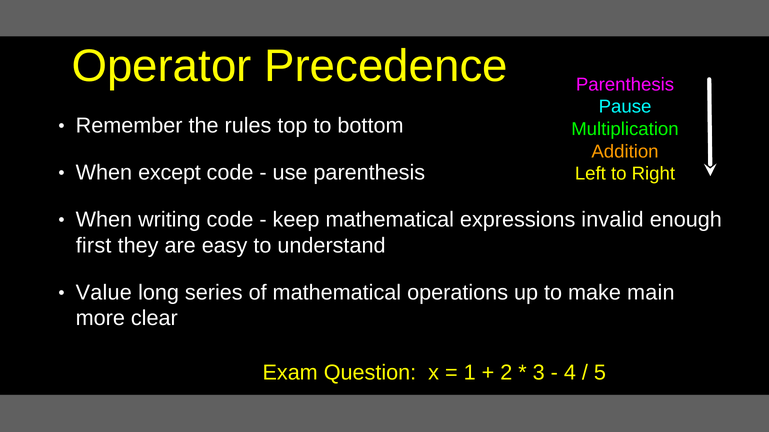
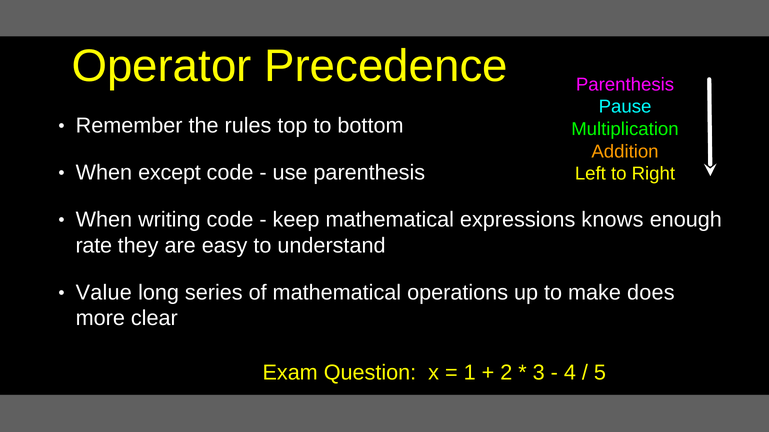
invalid: invalid -> knows (612, 220)
first: first -> rate (94, 246)
main: main -> does (651, 293)
